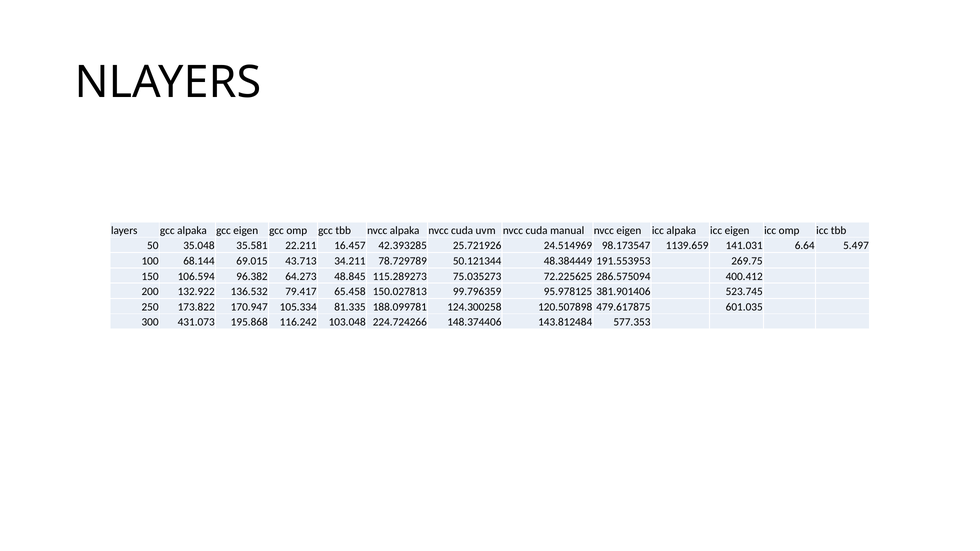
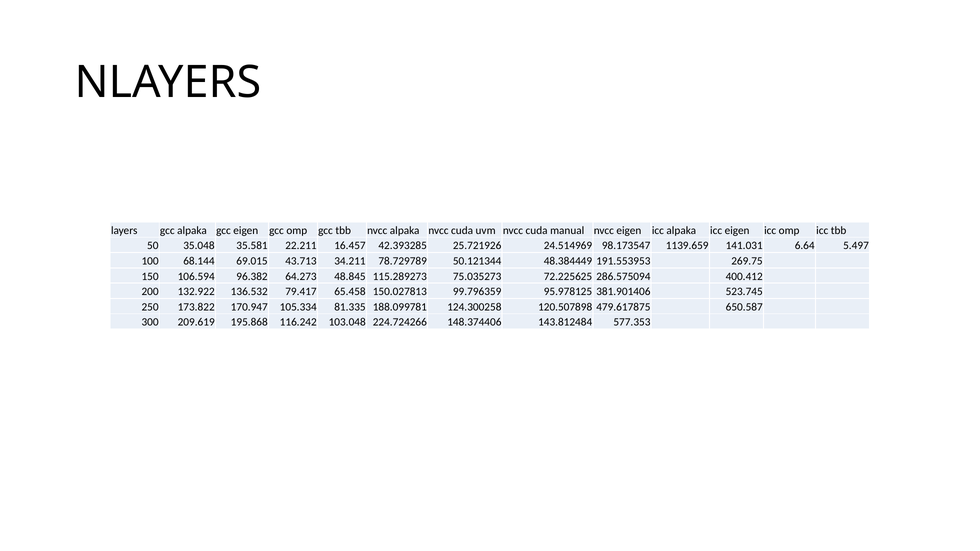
601.035: 601.035 -> 650.587 (744, 307)
431.073: 431.073 -> 209.619 (196, 322)
